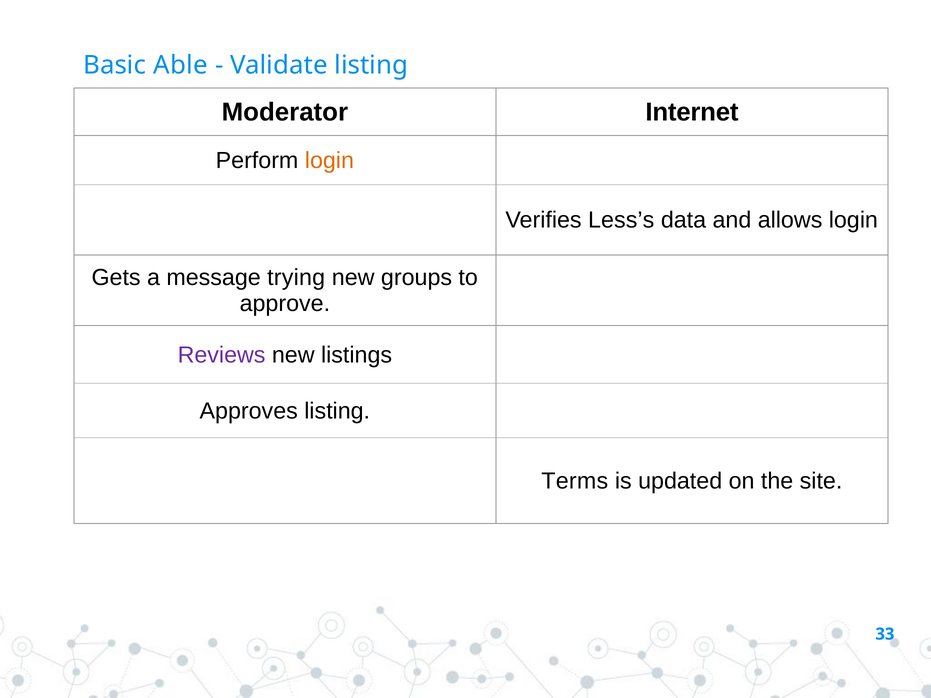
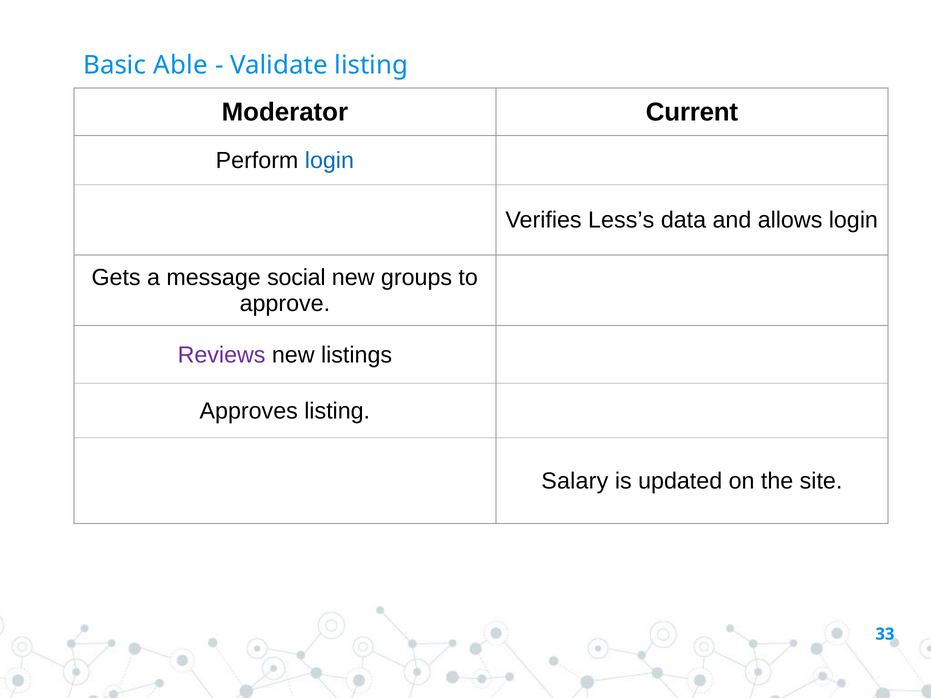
Internet: Internet -> Current (692, 112)
login colour: orange -> blue (329, 161)
trying: trying -> social (296, 278)
Terms: Terms -> Salary (575, 481)
